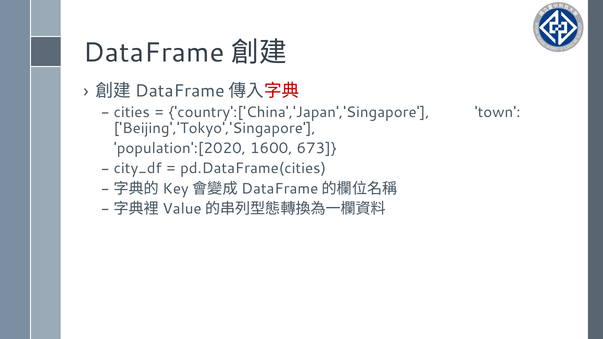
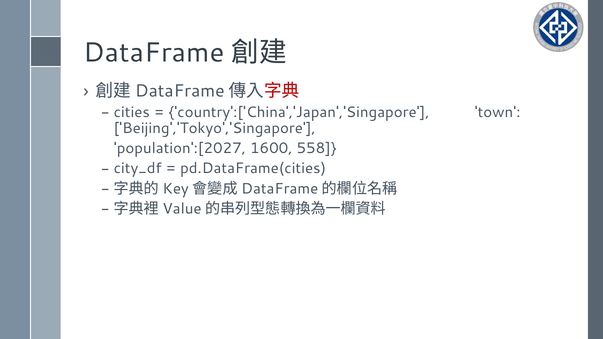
population':[2020: population':[2020 -> population':[2027 (180, 149)
673: 673 -> 558 (317, 149)
